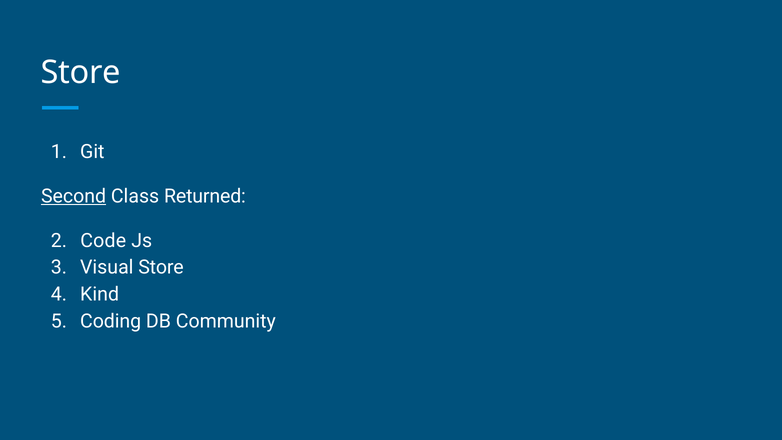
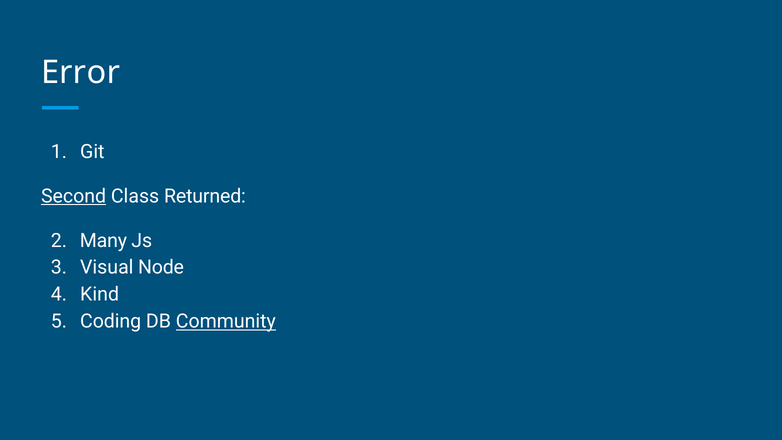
Store: Store -> Error (81, 73)
Code: Code -> Many (103, 240)
Visual Store: Store -> Node (161, 267)
Community underline: none -> present (226, 321)
